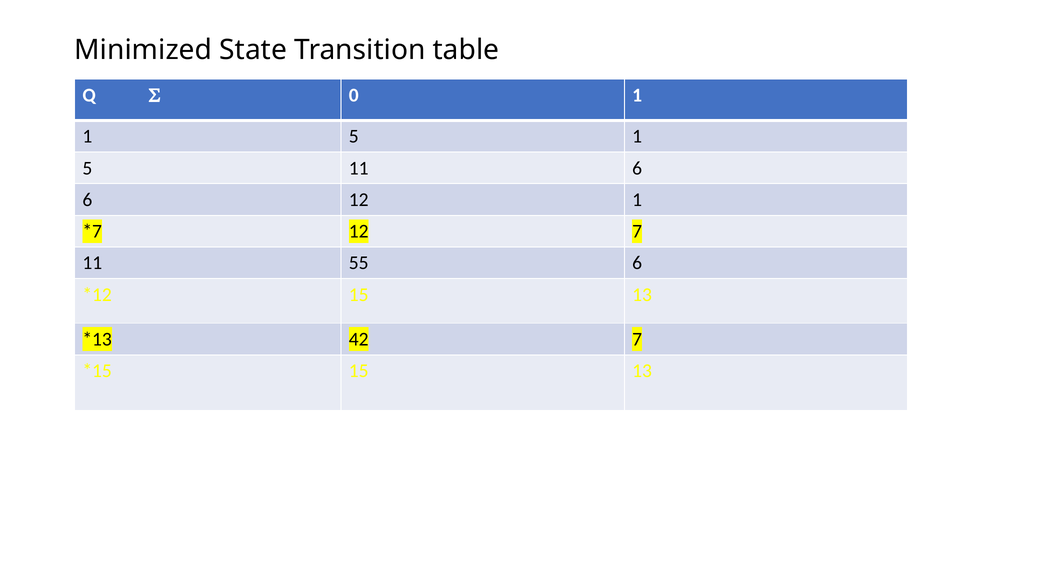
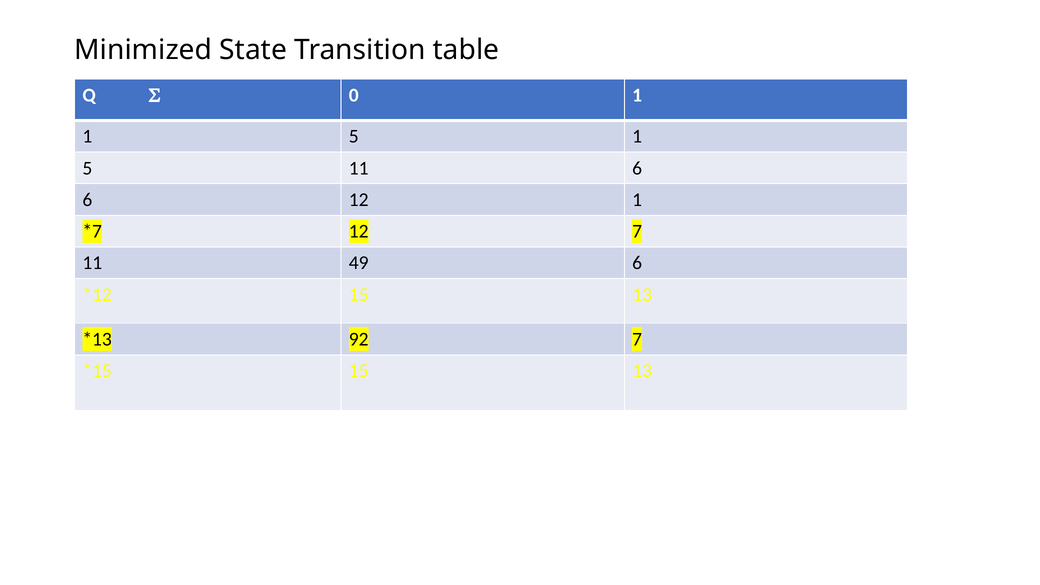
55: 55 -> 49 (359, 263)
42: 42 -> 92 (359, 339)
